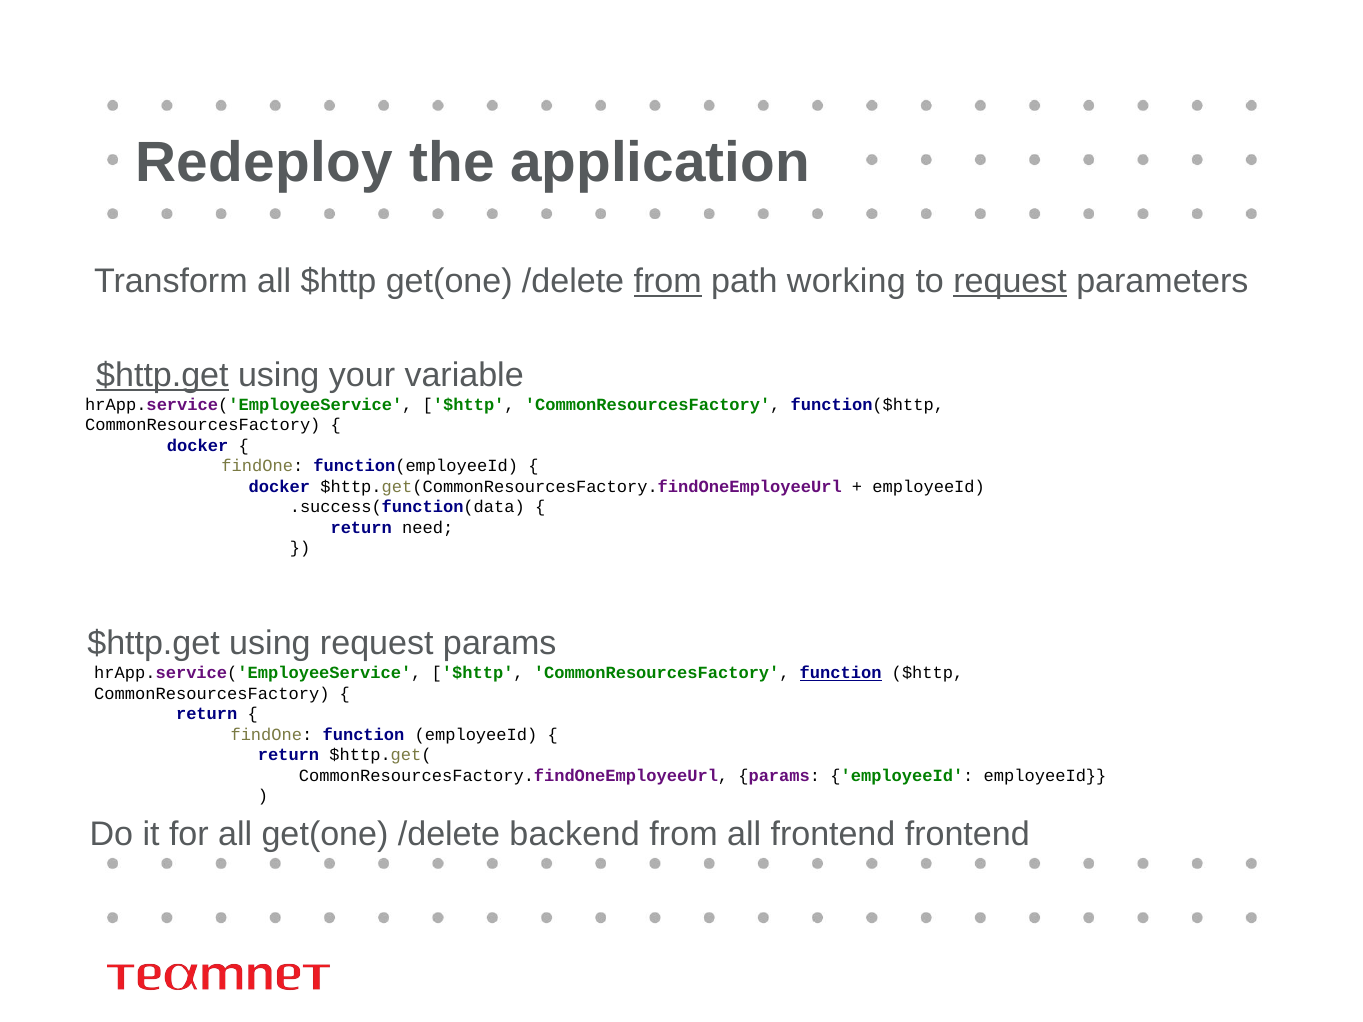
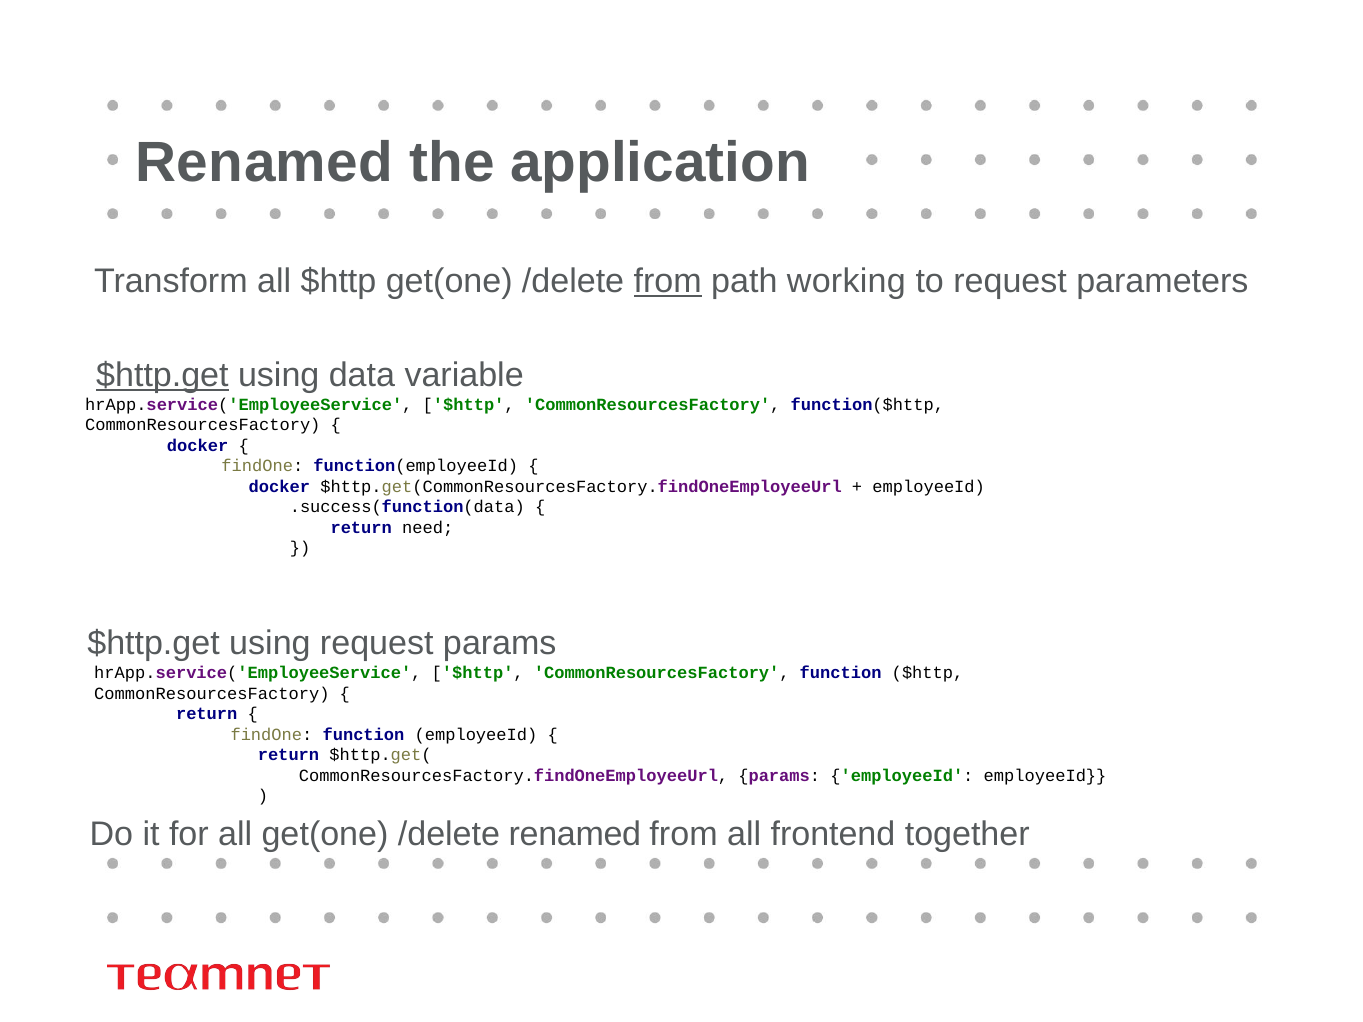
Redeploy: Redeploy -> Renamed (265, 162)
request underline: present -> none (1010, 281)
your: your -> data (362, 375)
function underline: present -> none (841, 674)
/delete backend: backend -> renamed (575, 835)
frontend frontend: frontend -> together (967, 835)
